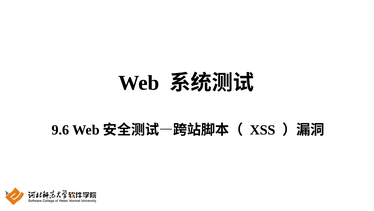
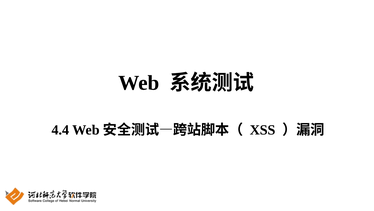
9.6: 9.6 -> 4.4 (60, 130)
